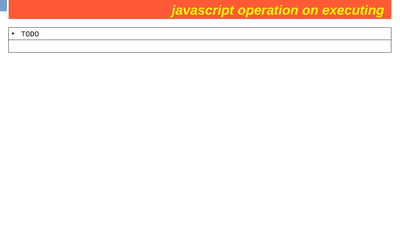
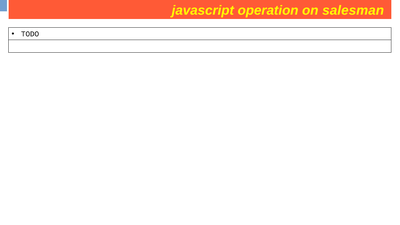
executing: executing -> salesman (353, 10)
